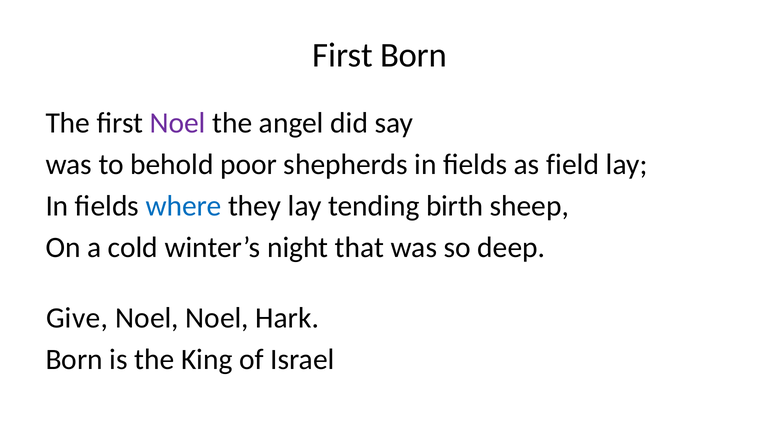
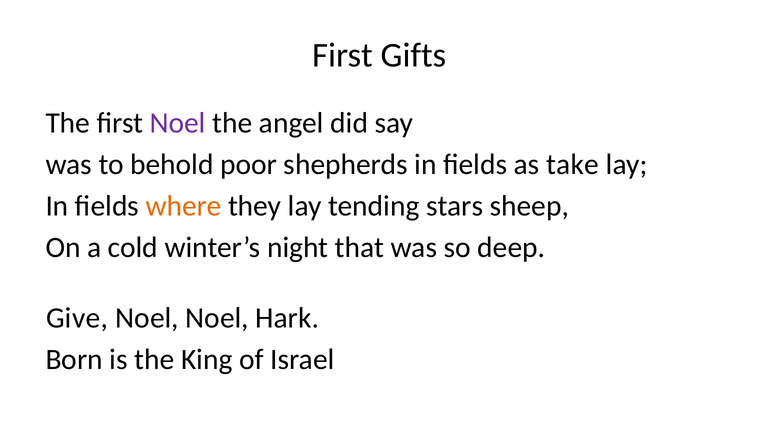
First Born: Born -> Gifts (414, 55)
field: field -> take (573, 165)
where colour: blue -> orange (184, 206)
birth: birth -> stars (455, 206)
